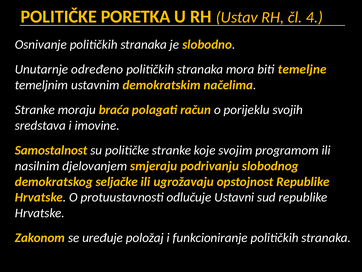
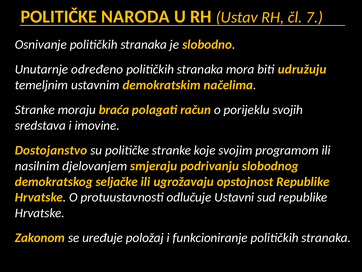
PORETKA: PORETKA -> NARODA (135, 17)
4: 4 -> 7 (314, 17)
temeljne: temeljne -> udružuju (302, 69)
Samostalnost: Samostalnost -> Dostojanstvo (51, 150)
